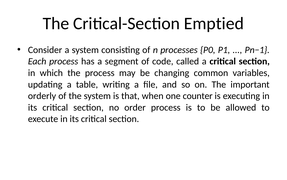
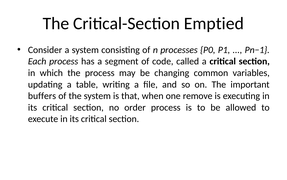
orderly: orderly -> buffers (42, 96)
counter: counter -> remove (198, 96)
